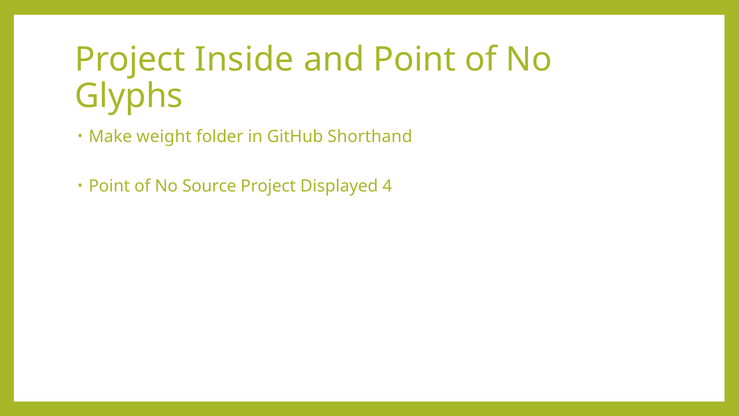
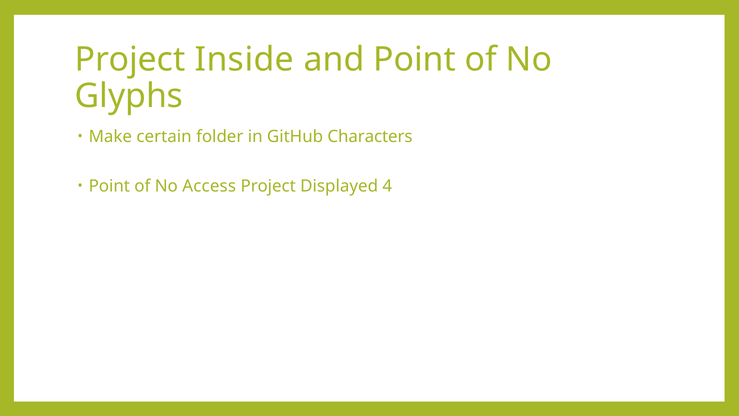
weight: weight -> certain (164, 137)
Shorthand: Shorthand -> Characters (370, 137)
Source: Source -> Access (209, 186)
